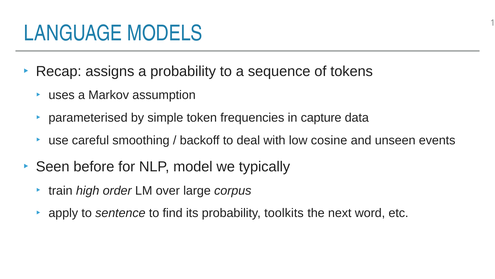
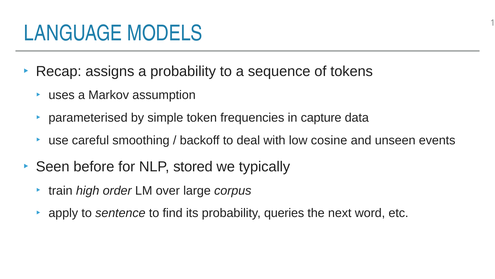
model: model -> stored (193, 167)
toolkits: toolkits -> queries (284, 213)
